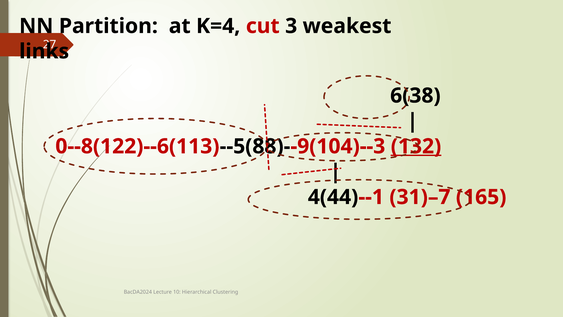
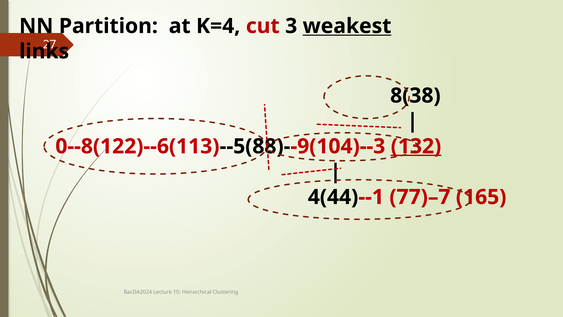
weakest underline: none -> present (347, 26)
6(38: 6(38 -> 8(38 (415, 96)
31)–7: 31)–7 -> 77)–7 (420, 197)
